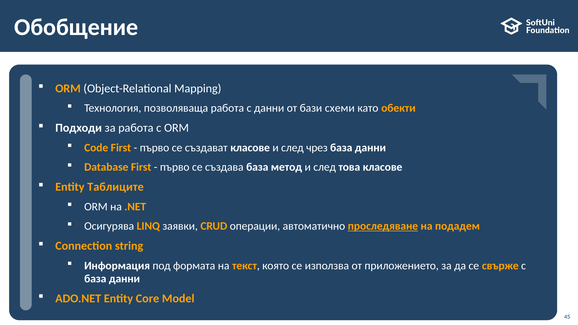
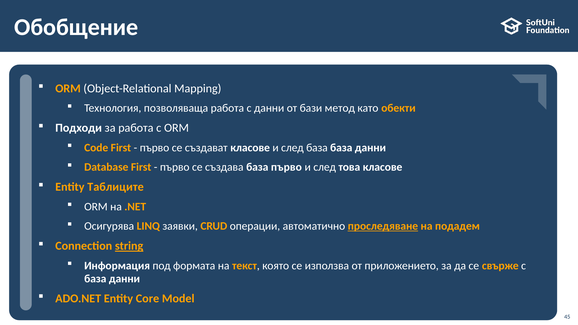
схеми: схеми -> метод (340, 108)
след чрез: чрез -> база (317, 148)
база метод: метод -> първо (286, 167)
string underline: none -> present (129, 246)
